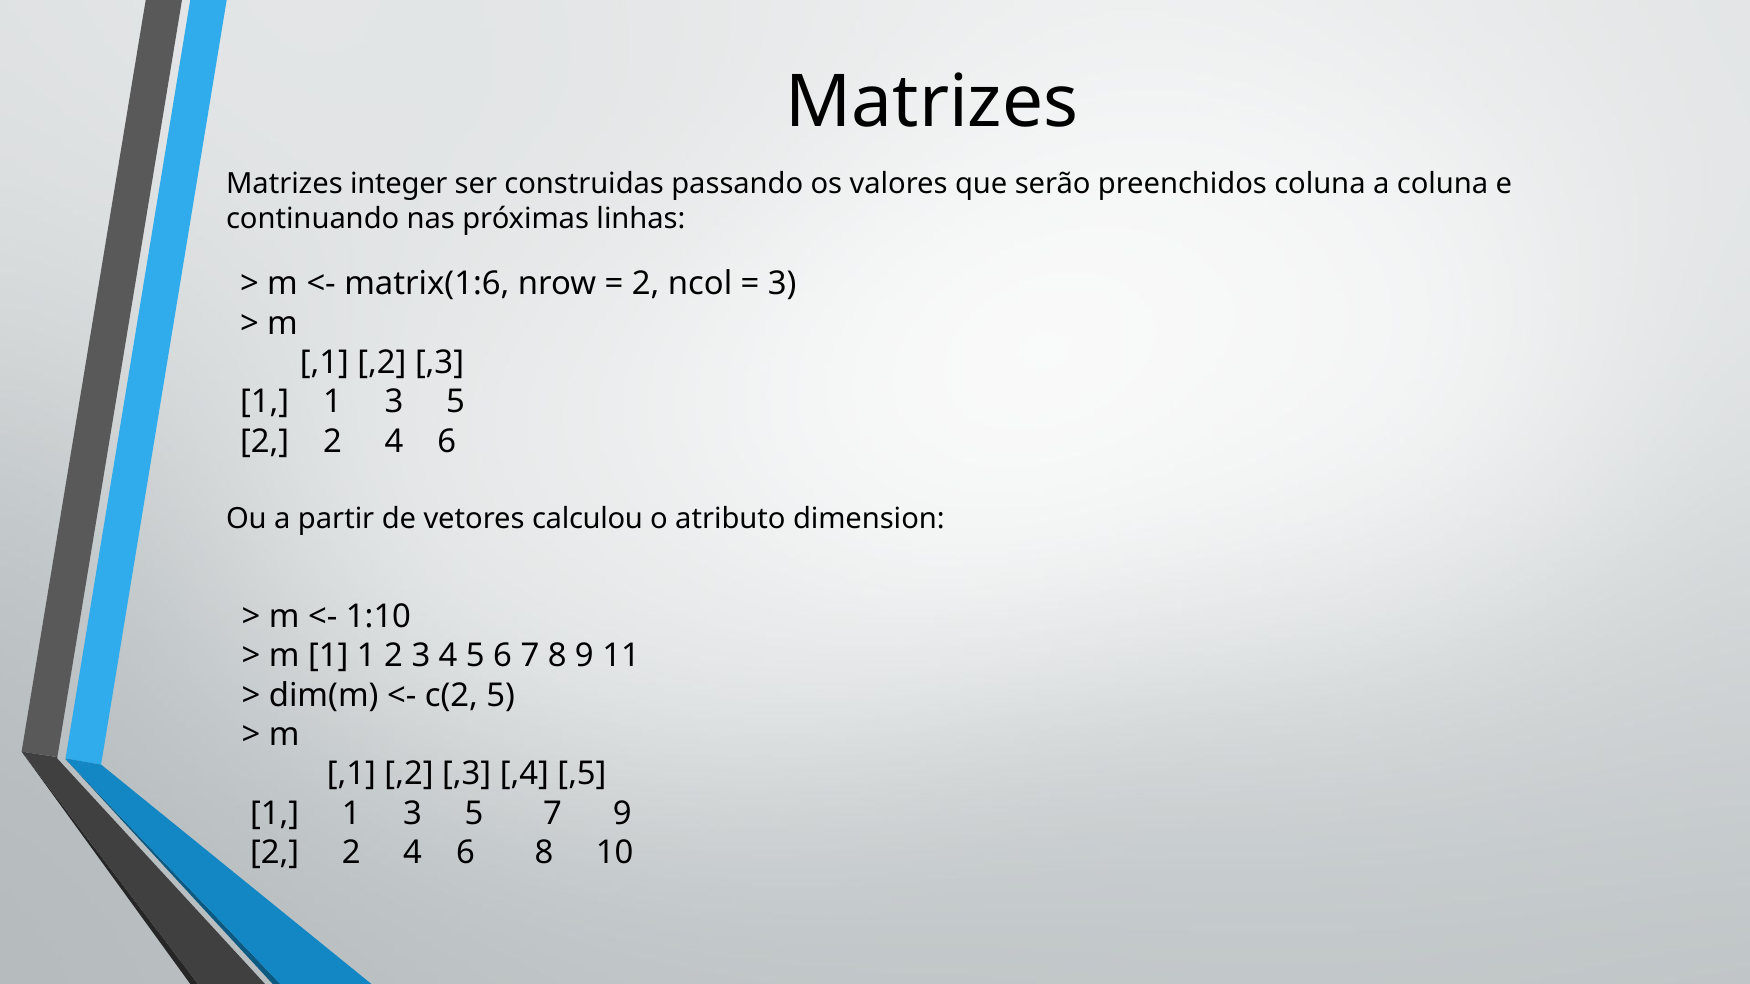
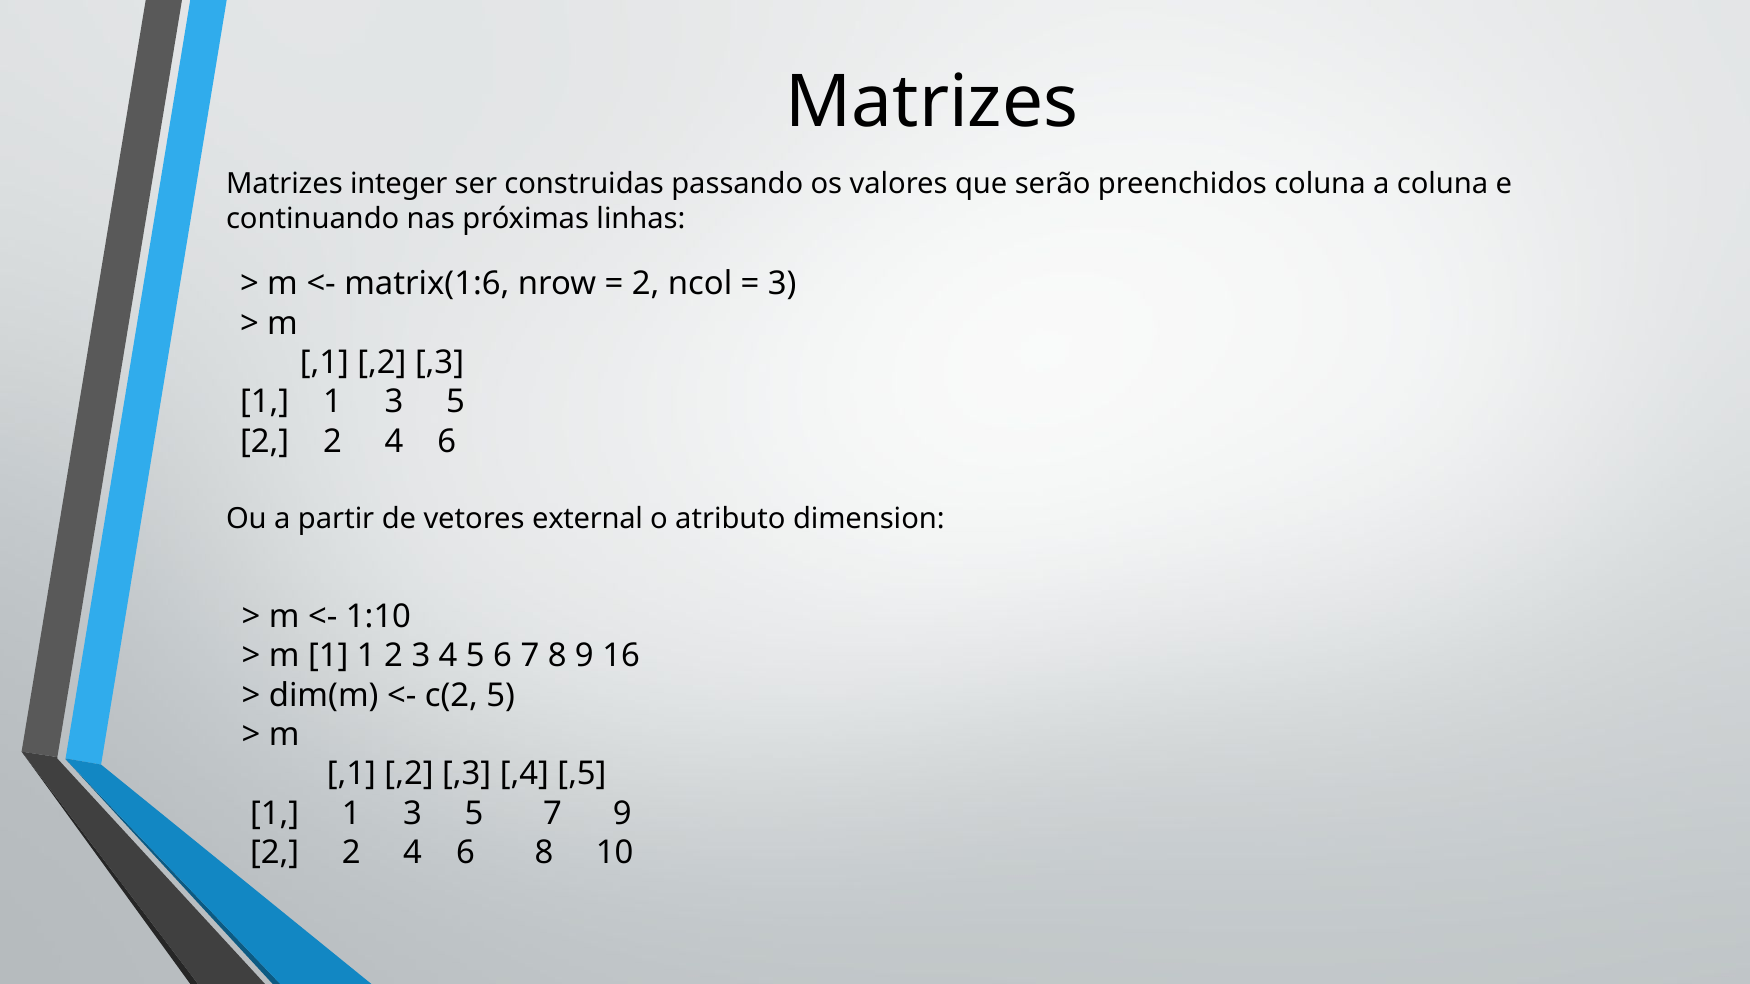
calculou: calculou -> external (588, 519)
11: 11 -> 16 (621, 656)
